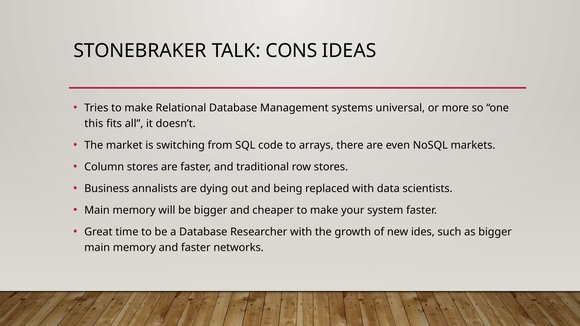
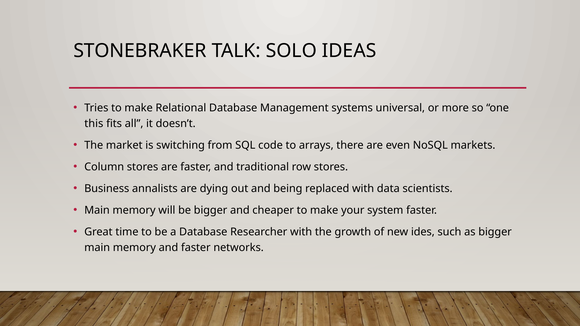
CONS: CONS -> SOLO (291, 51)
